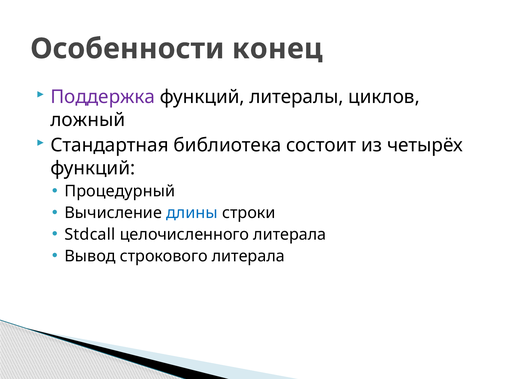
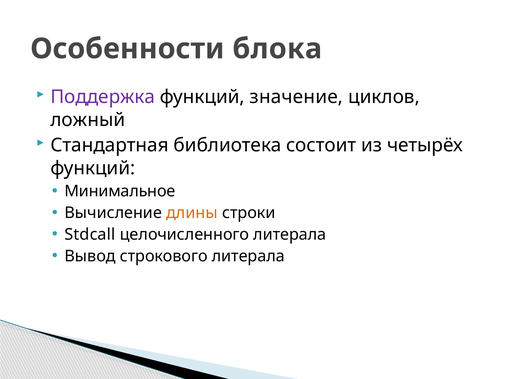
конец: конец -> блока (277, 49)
литералы: литералы -> значение (296, 97)
Процедурный: Процедурный -> Минимальное (120, 191)
длины colour: blue -> orange (192, 213)
